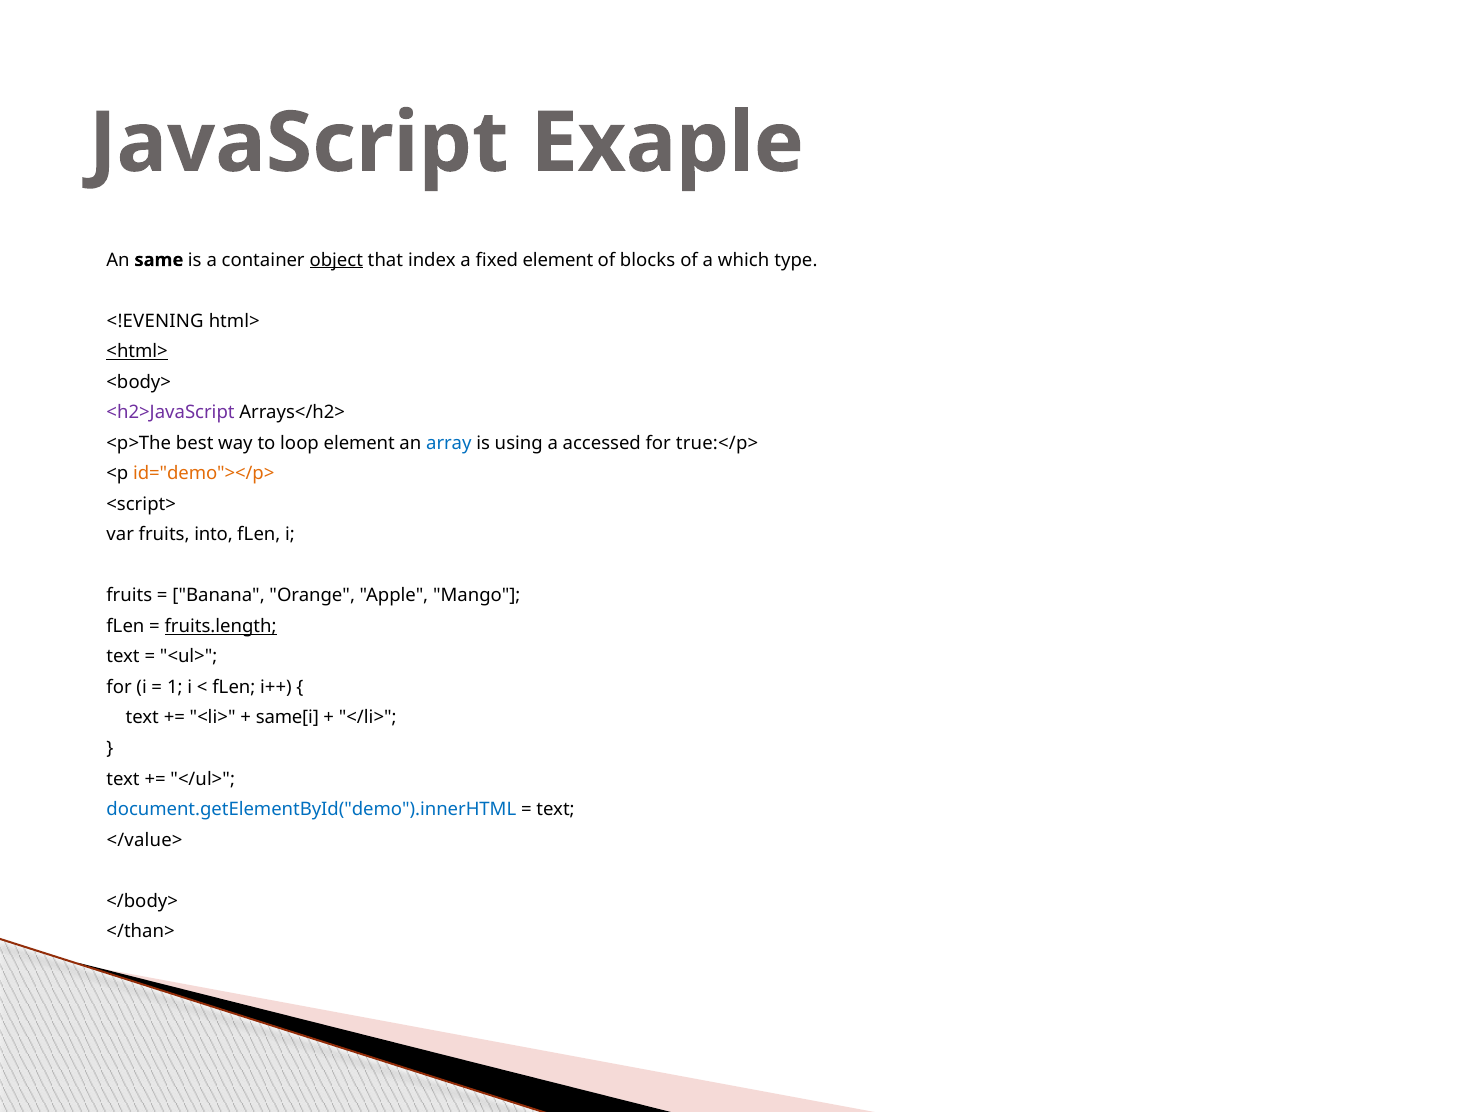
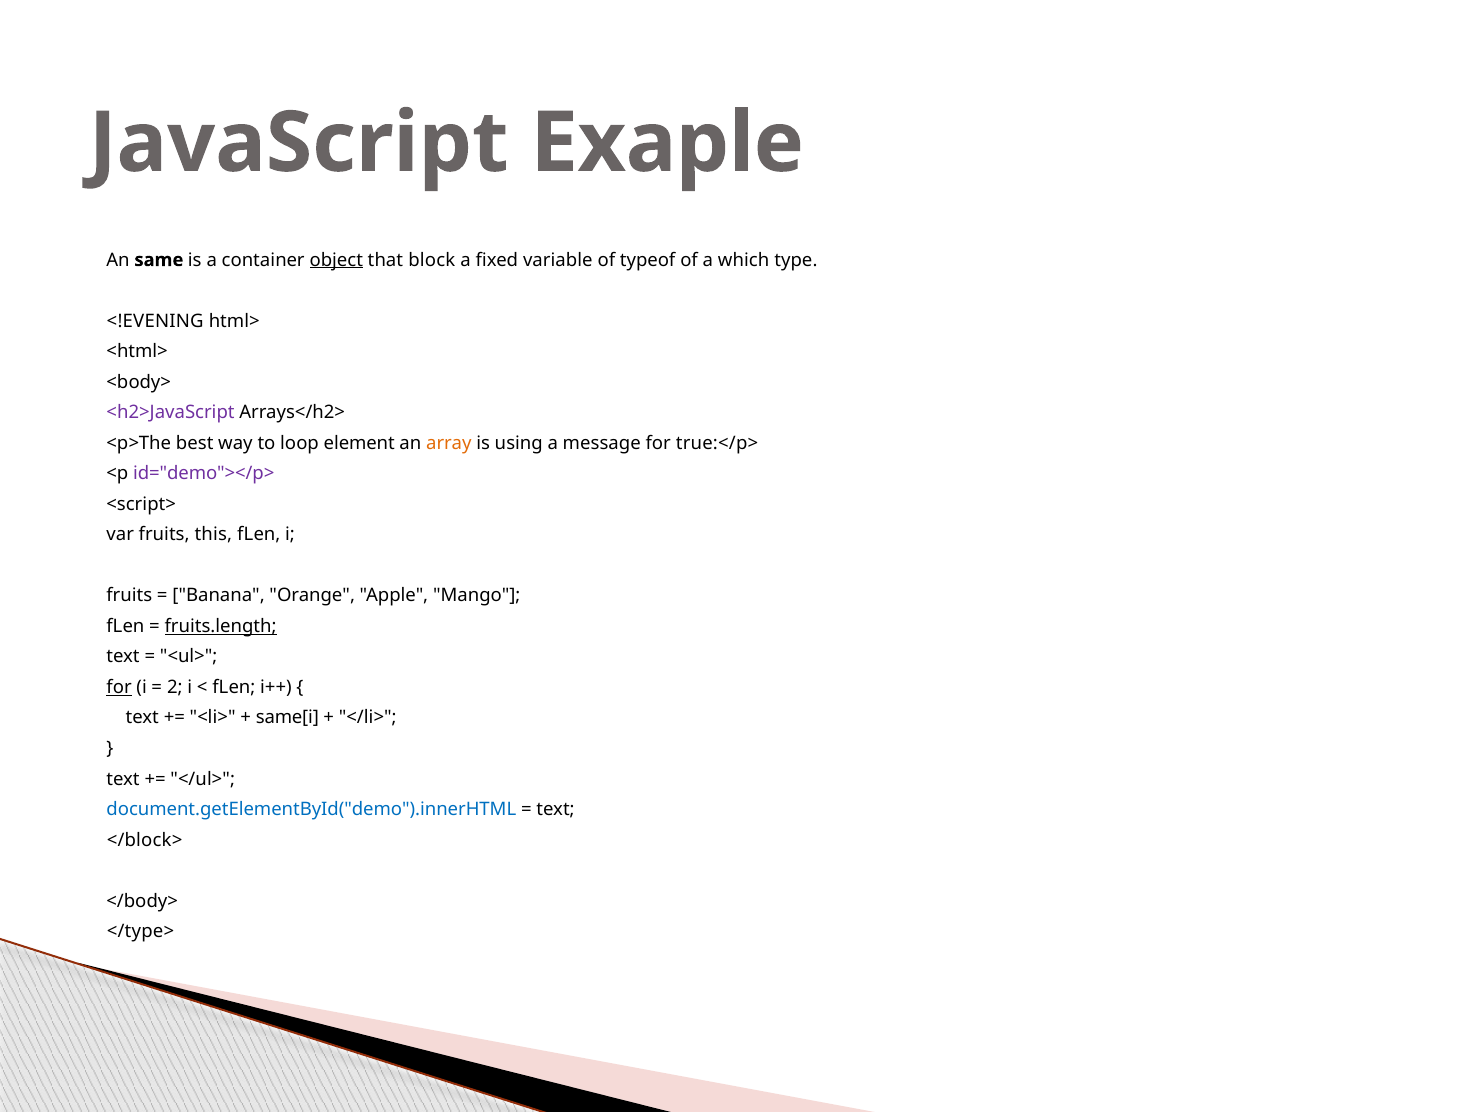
index: index -> block (432, 260)
fixed element: element -> variable (558, 260)
blocks: blocks -> typeof (648, 260)
<html> underline: present -> none (137, 351)
array colour: blue -> orange (449, 443)
accessed: accessed -> message (602, 443)
id="demo"></p> colour: orange -> purple (204, 473)
into: into -> this (213, 534)
for underline: none -> present (119, 687)
1: 1 -> 2 (175, 687)
</value>: </value> -> </block> (145, 840)
</than>: </than> -> </type> (140, 931)
